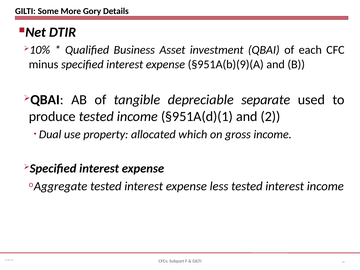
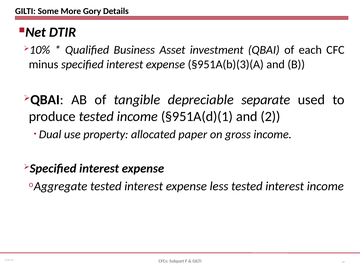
§951A(b)(9)(A: §951A(b)(9)(A -> §951A(b)(3)(A (226, 64)
which: which -> paper (193, 134)
